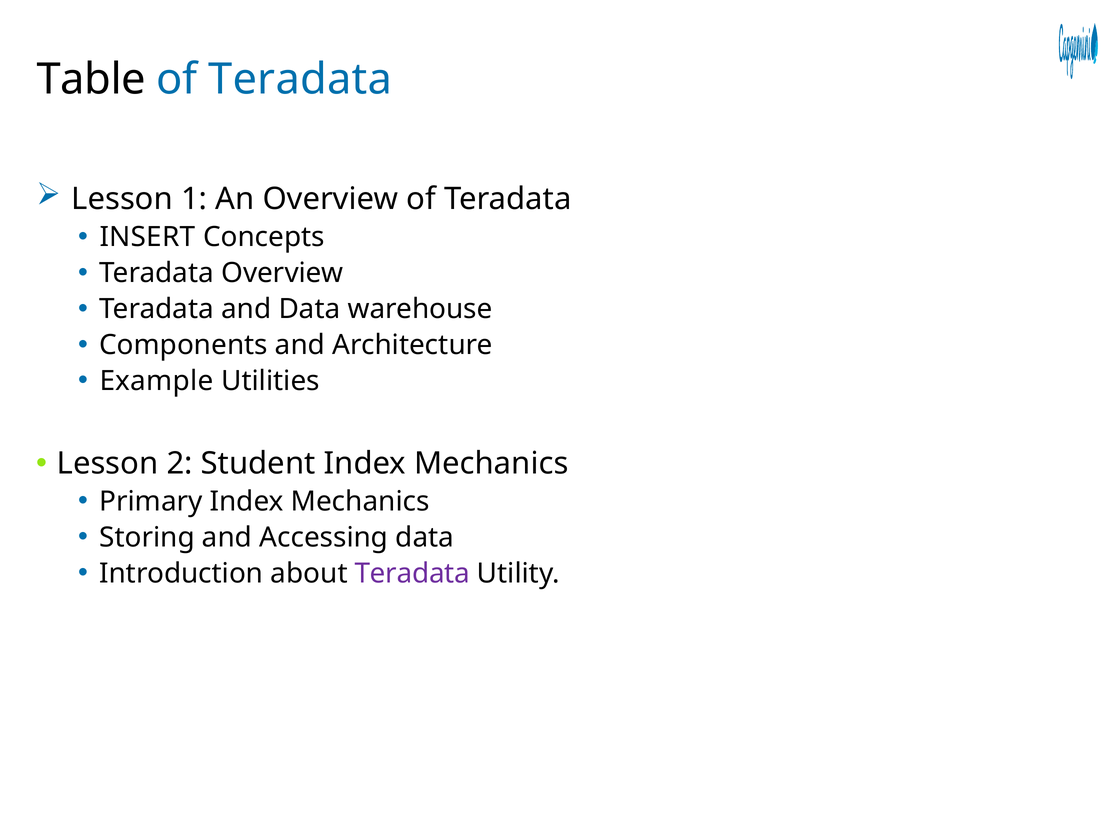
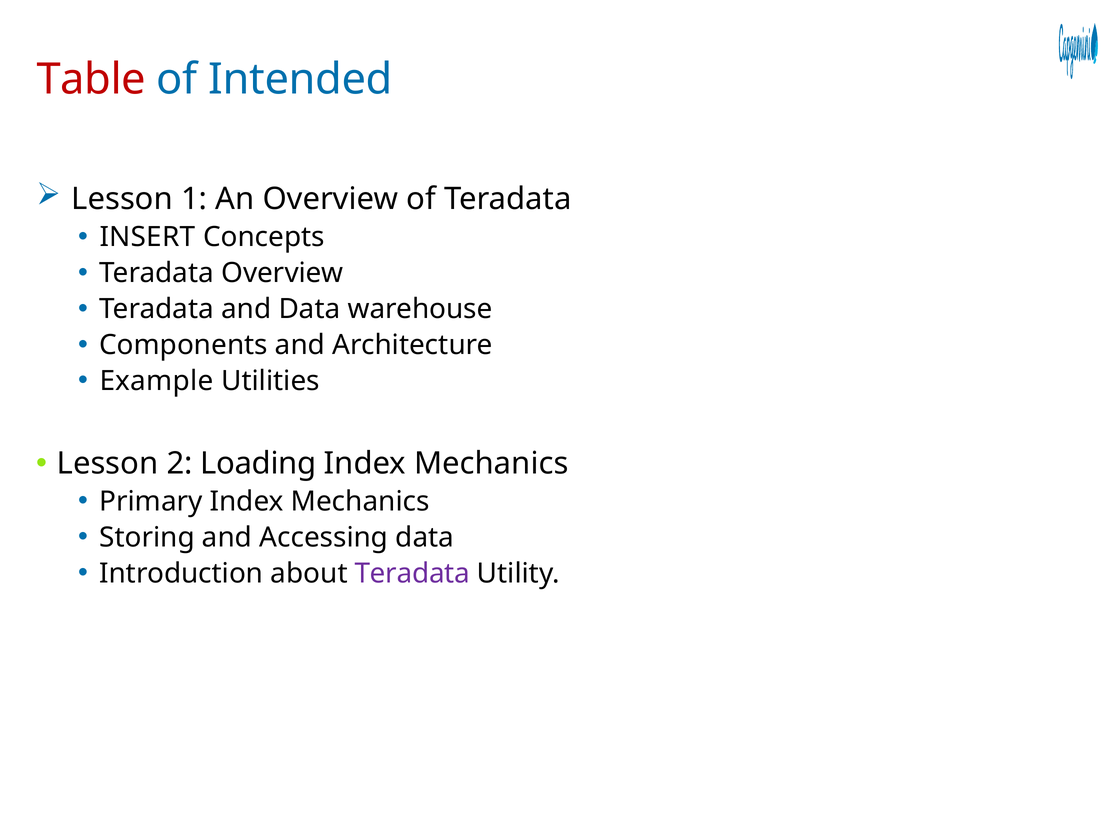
Table colour: black -> red (91, 80)
Teradata: Teradata -> Intended (301, 80)
Student: Student -> Loading (258, 464)
